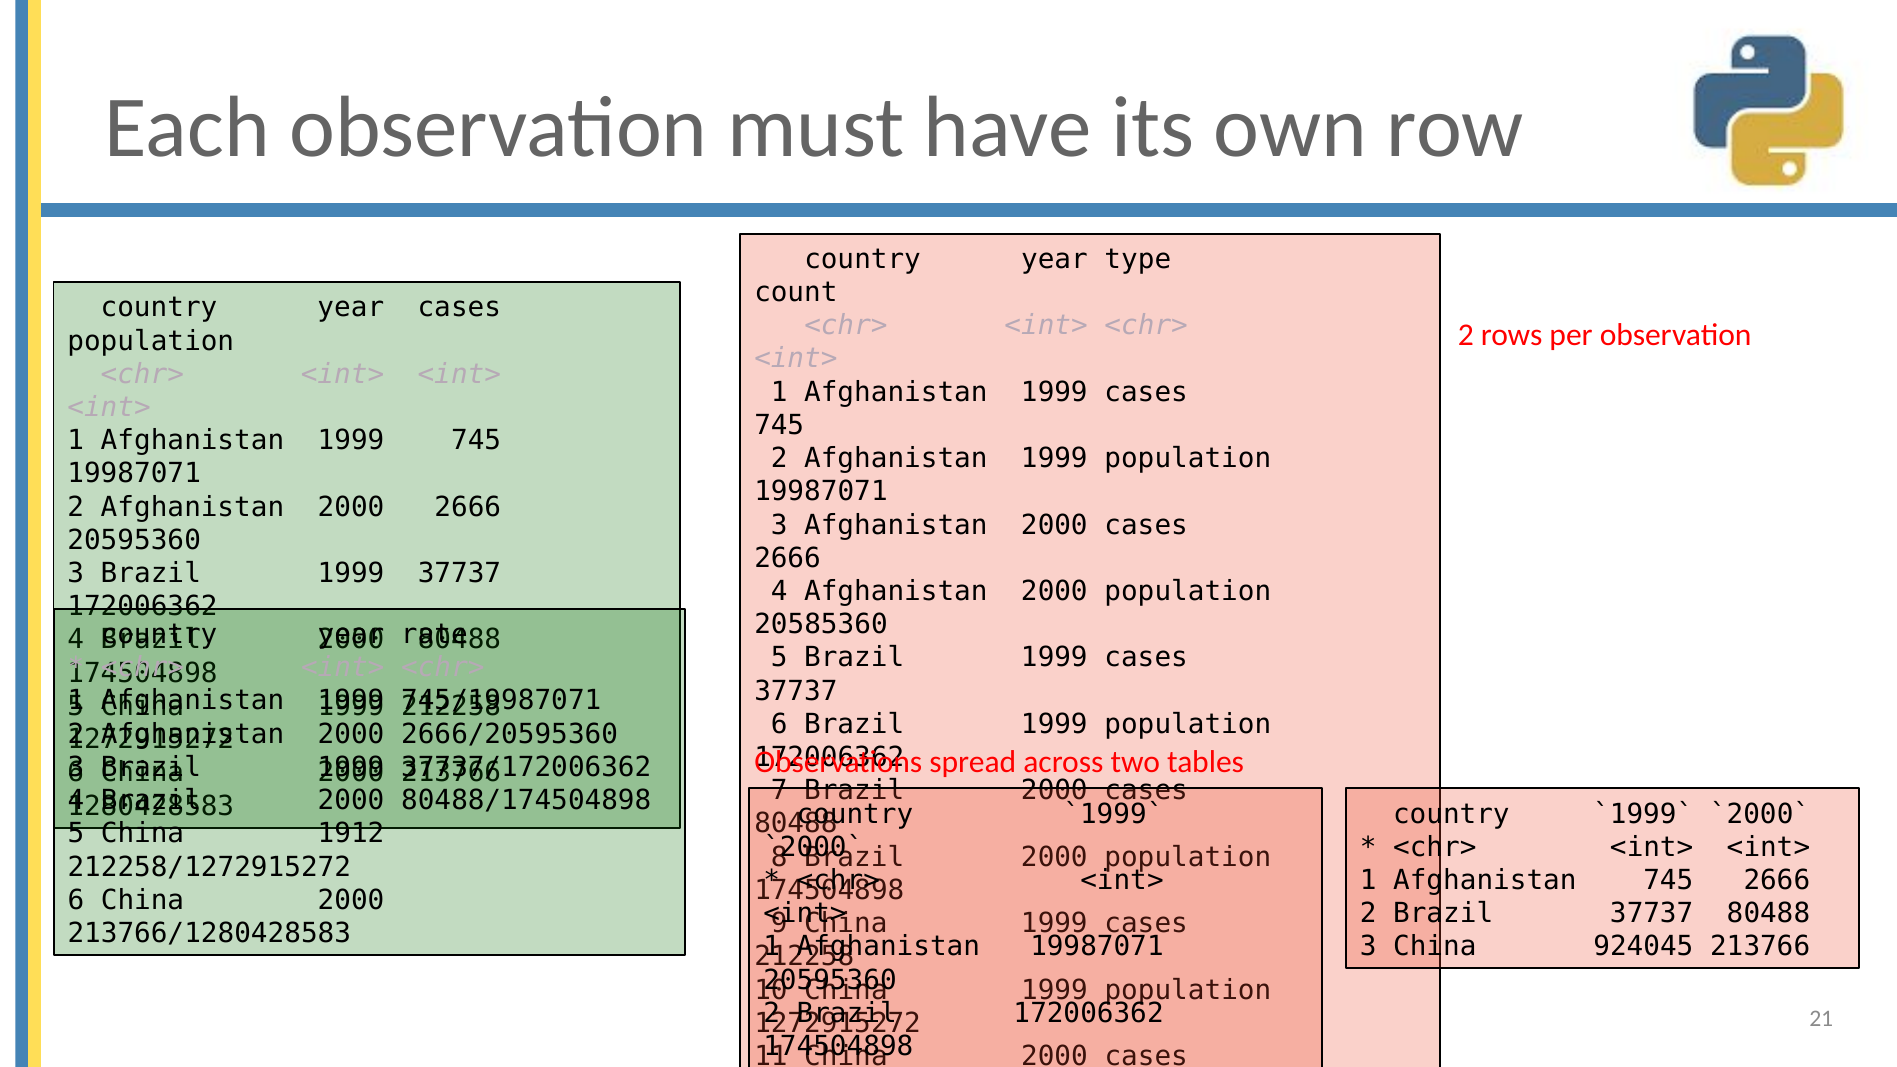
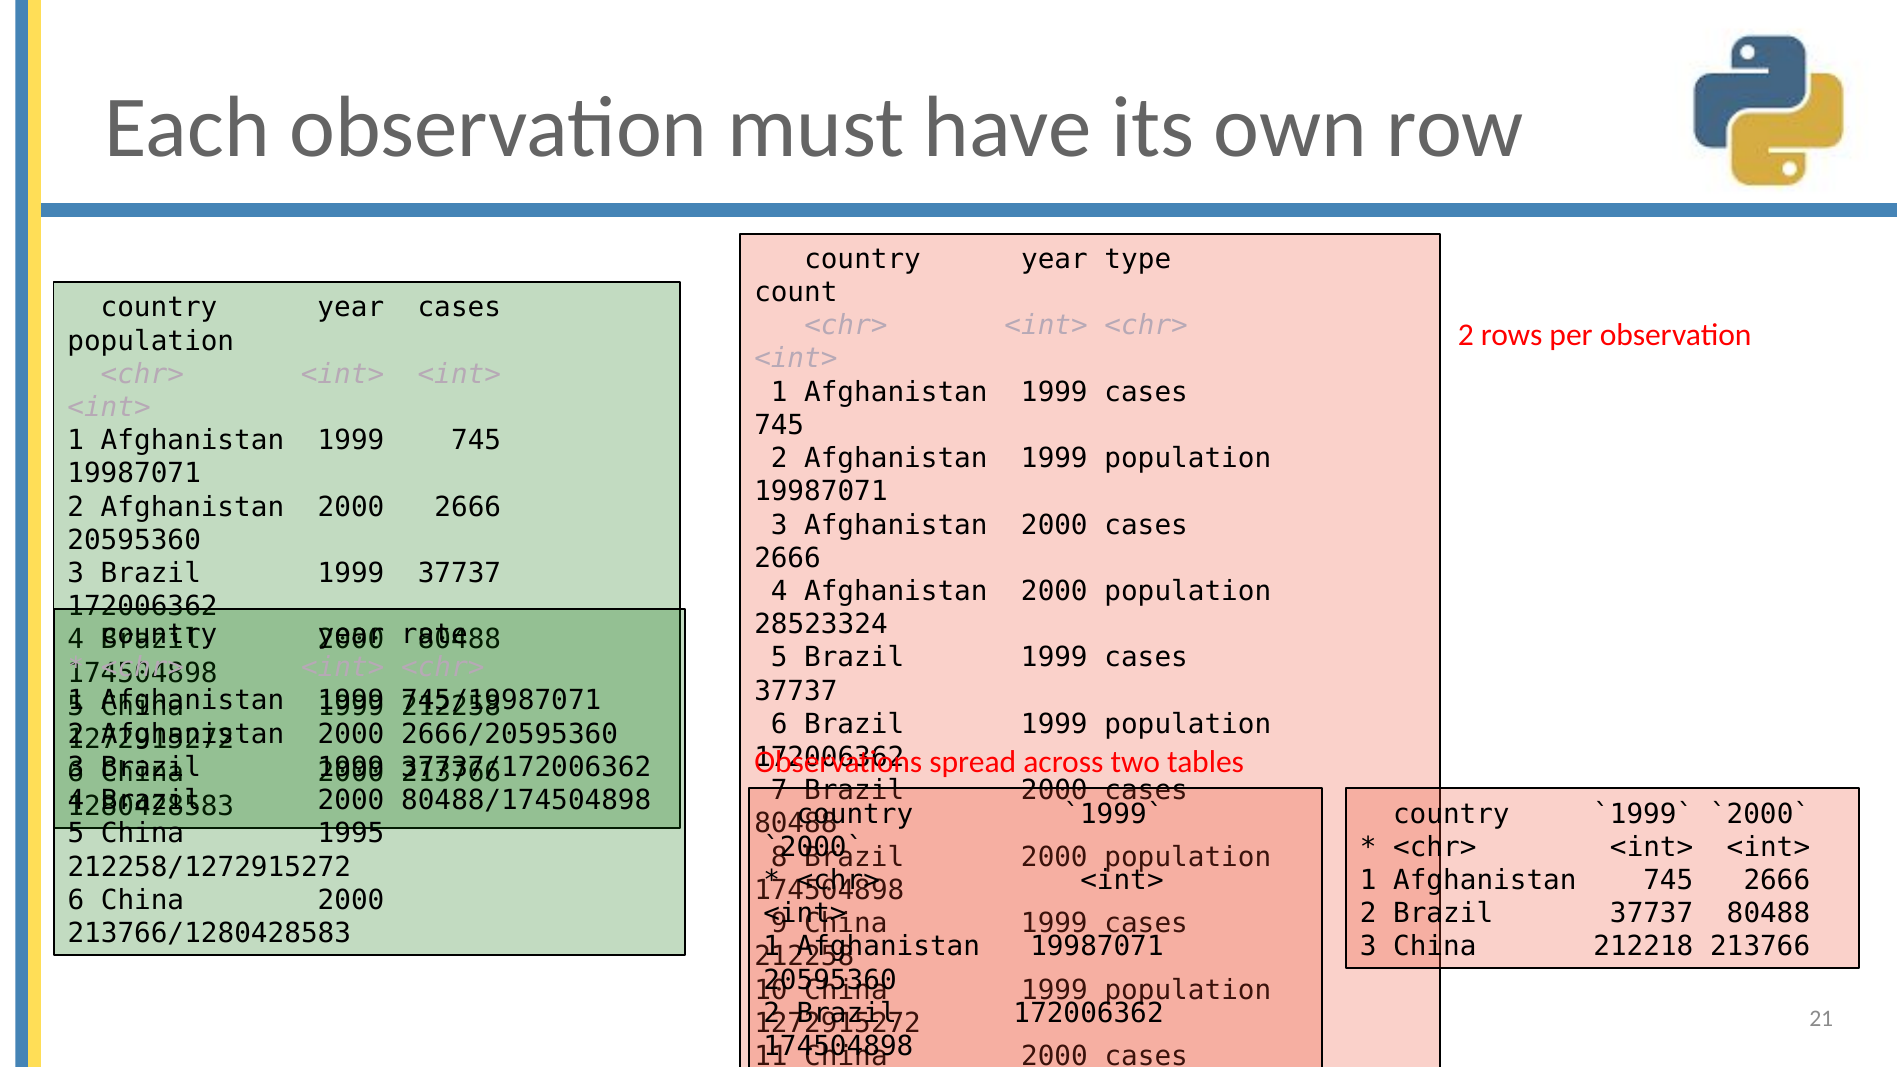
20585360: 20585360 -> 28523324 (821, 625)
1912: 1912 -> 1995 (351, 834)
924045: 924045 -> 212218 (1643, 947)
